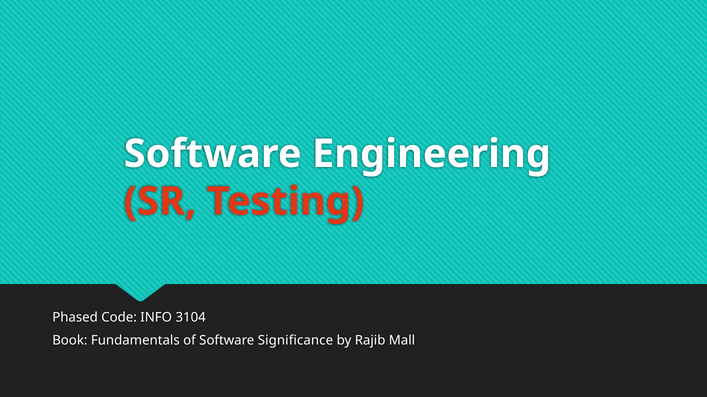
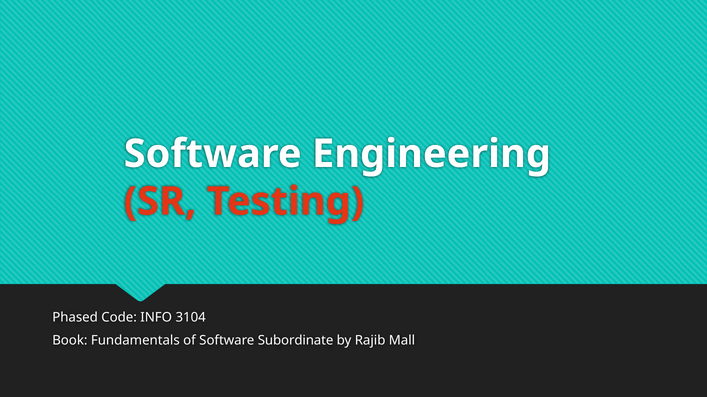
Significance: Significance -> Subordinate (296, 341)
